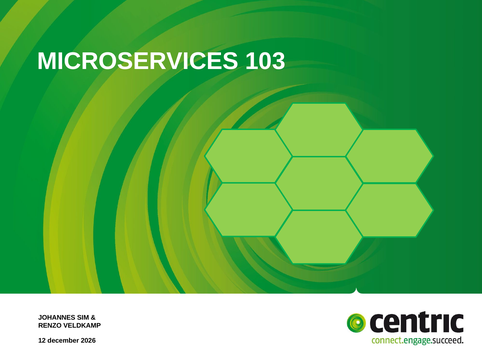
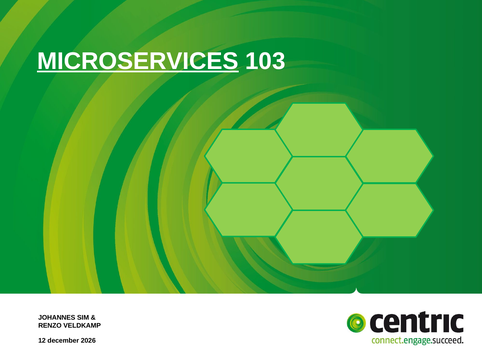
MICROSERVICES underline: none -> present (138, 61)
